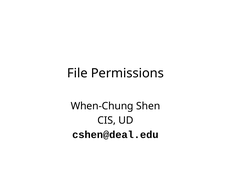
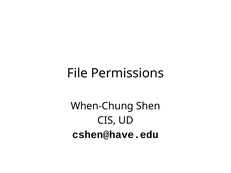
cshen@deal.edu: cshen@deal.edu -> cshen@have.edu (115, 135)
